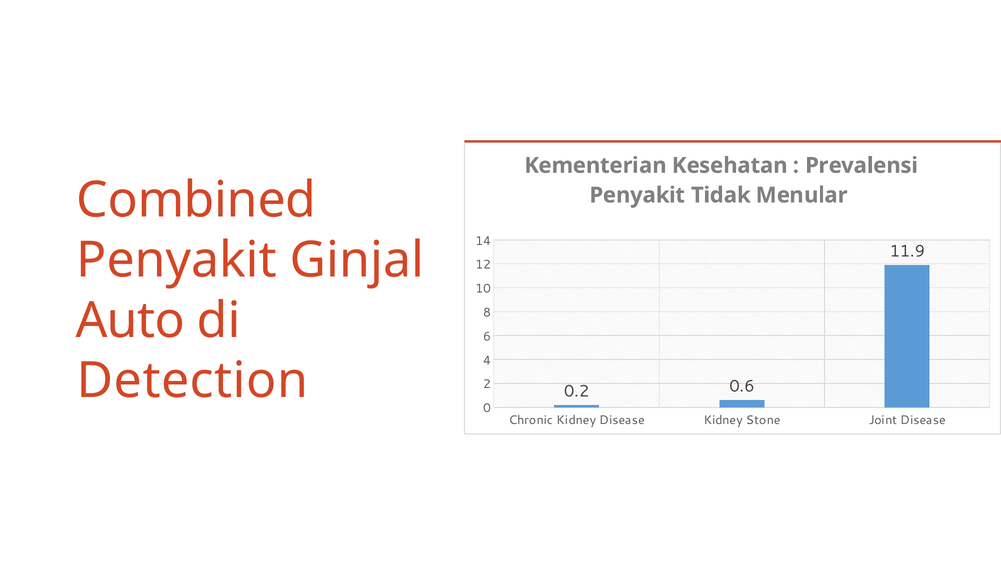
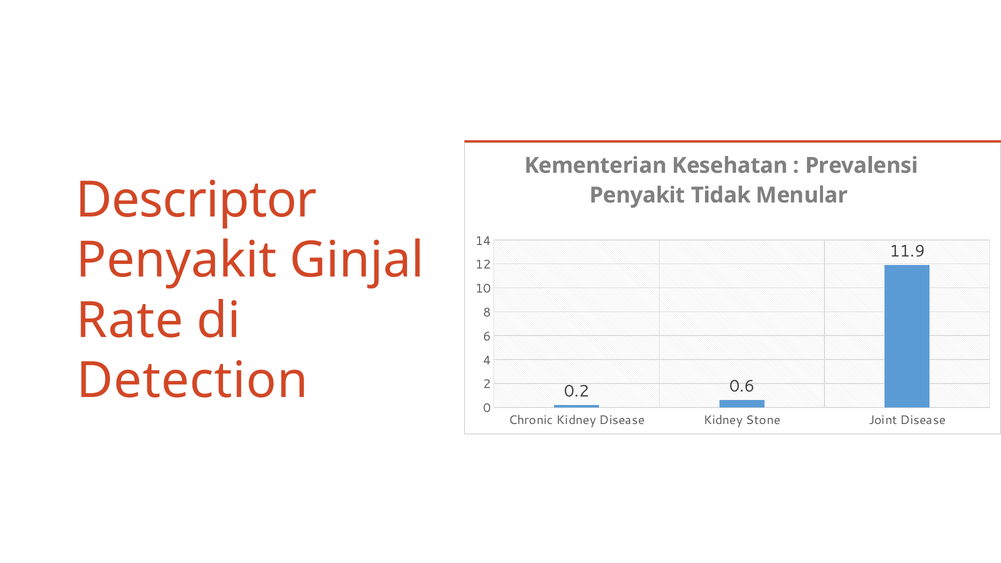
Combined: Combined -> Descriptor (196, 200)
Auto: Auto -> Rate (130, 321)
